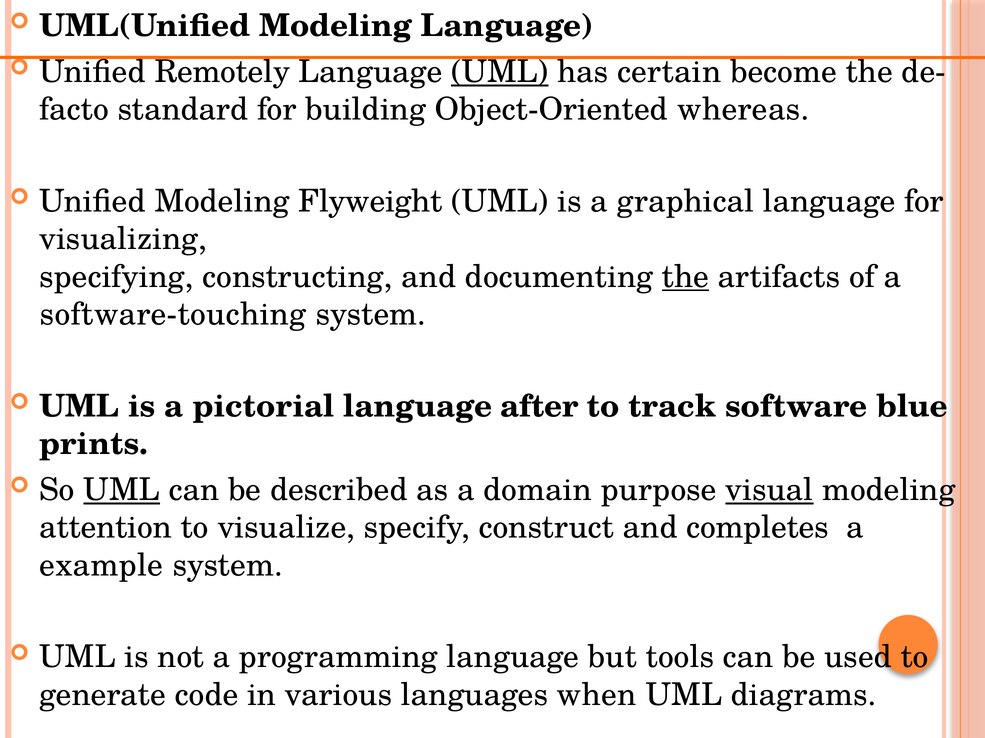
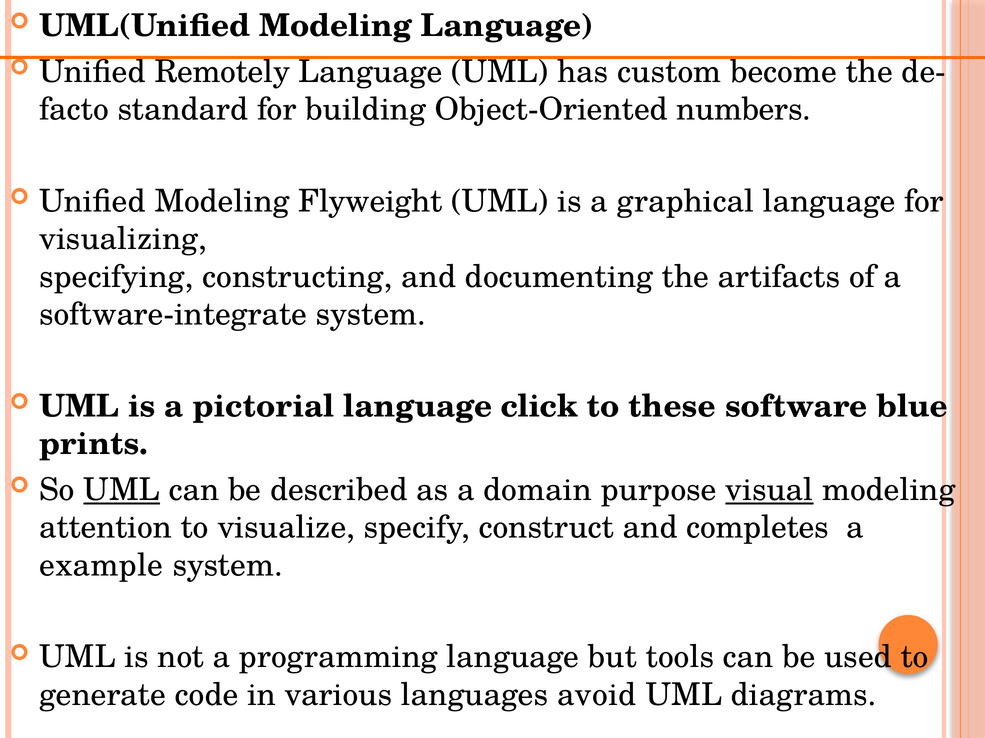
UML underline: present -> none (500, 72)
certain: certain -> custom (669, 72)
whereas: whereas -> numbers (744, 110)
the underline: present -> none (686, 277)
software-touching: software-touching -> software-integrate (173, 315)
after: after -> click (539, 407)
track: track -> these (672, 407)
when: when -> avoid (597, 695)
